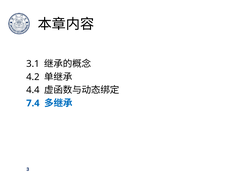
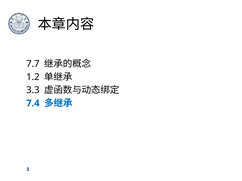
3.1: 3.1 -> 7.7 (33, 64)
4.2: 4.2 -> 1.2 (33, 77)
4.4: 4.4 -> 3.3 (33, 90)
